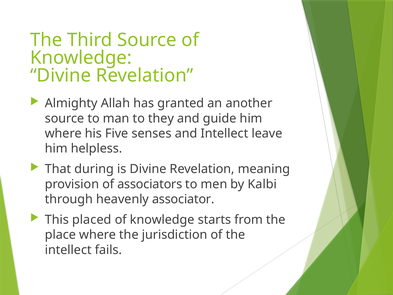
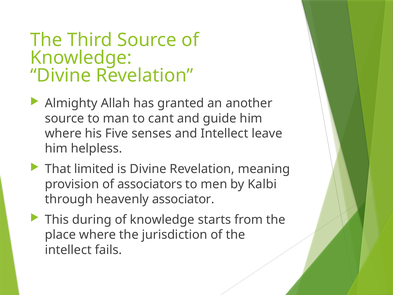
they: they -> cant (161, 118)
during: during -> limited (94, 169)
placed: placed -> during (92, 220)
